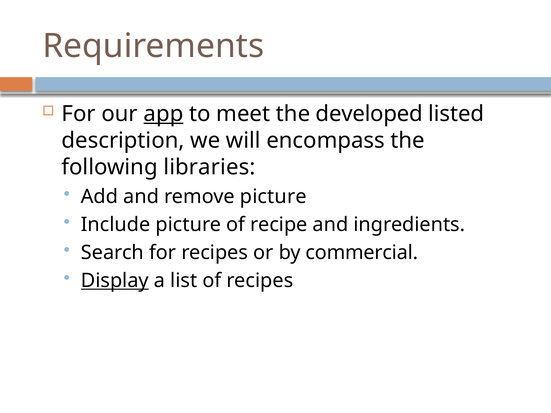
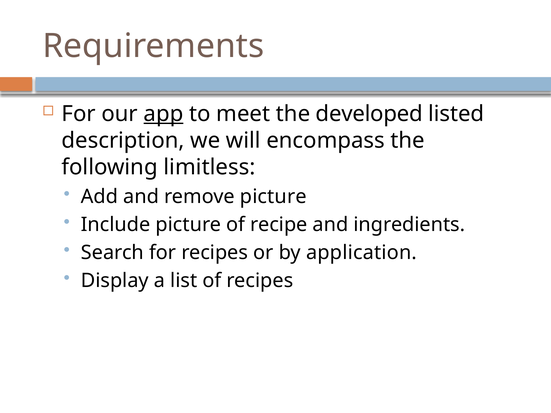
libraries: libraries -> limitless (209, 167)
commercial: commercial -> application (362, 253)
Display underline: present -> none (115, 281)
